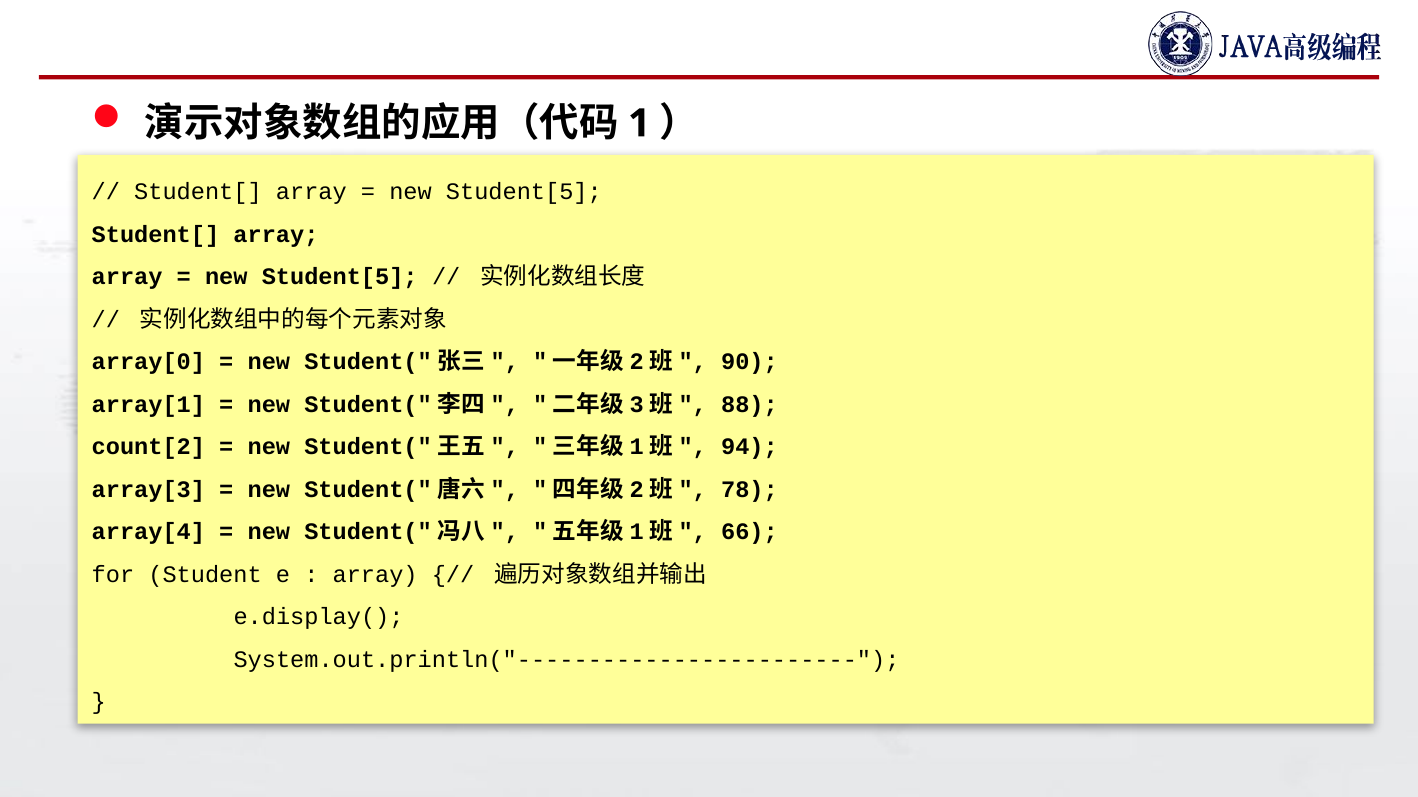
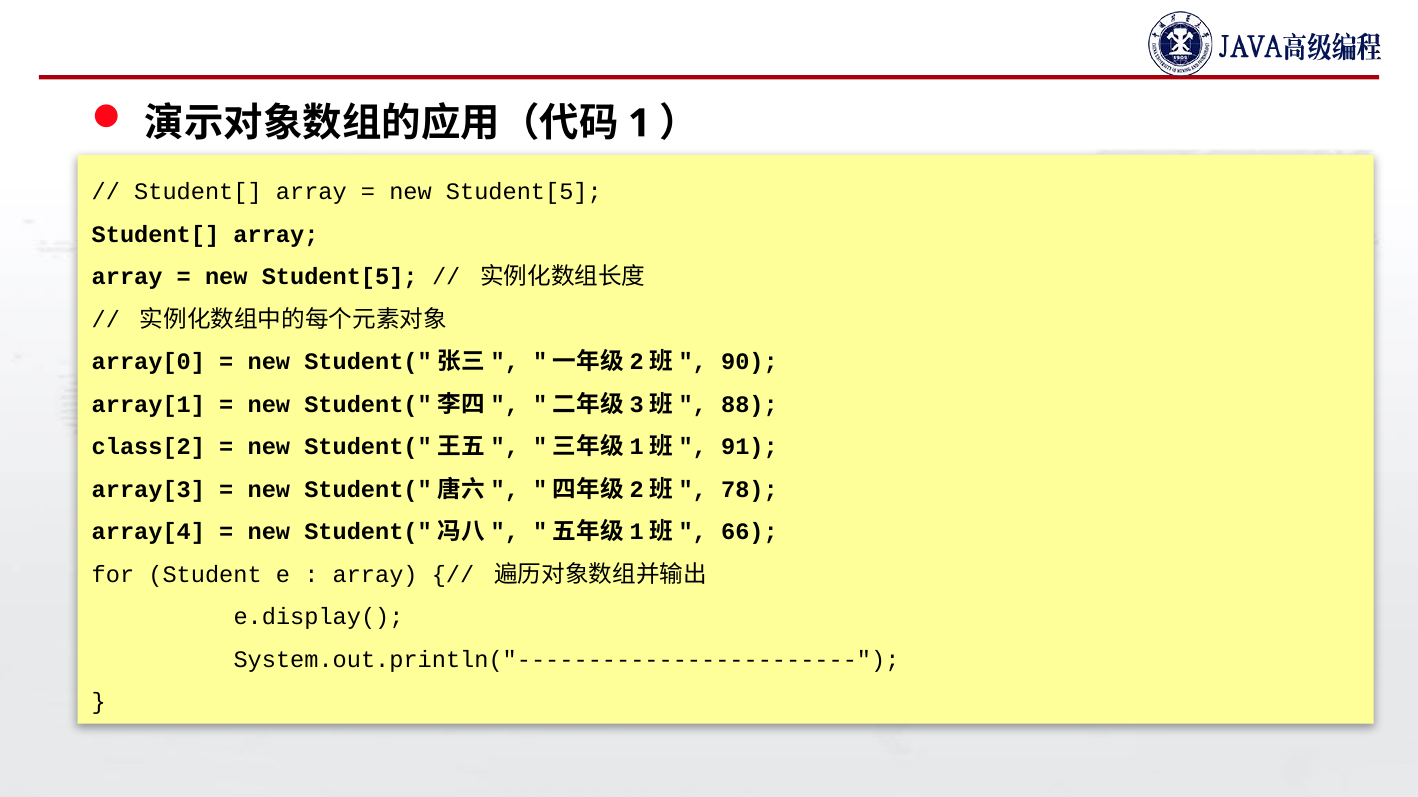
count[2: count[2 -> class[2 (148, 447)
94: 94 -> 91 (749, 447)
